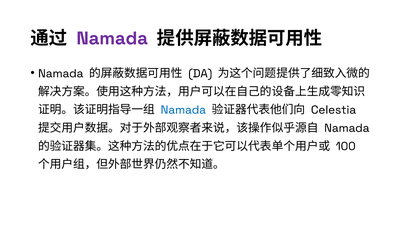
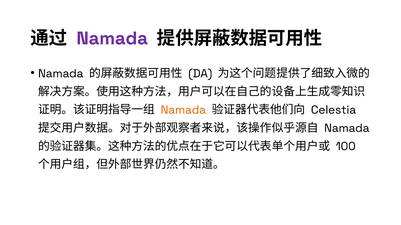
Namada colour: blue -> orange (183, 110)
